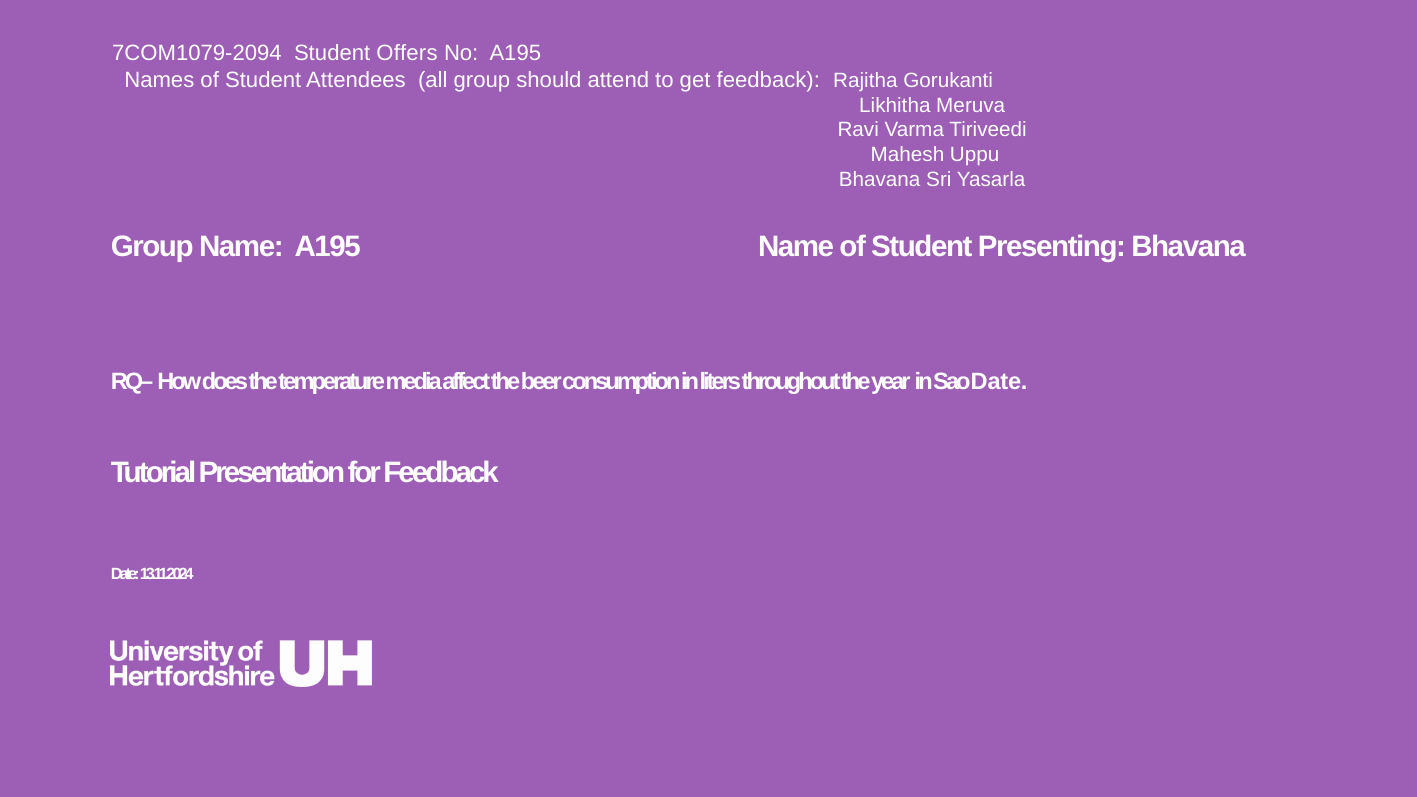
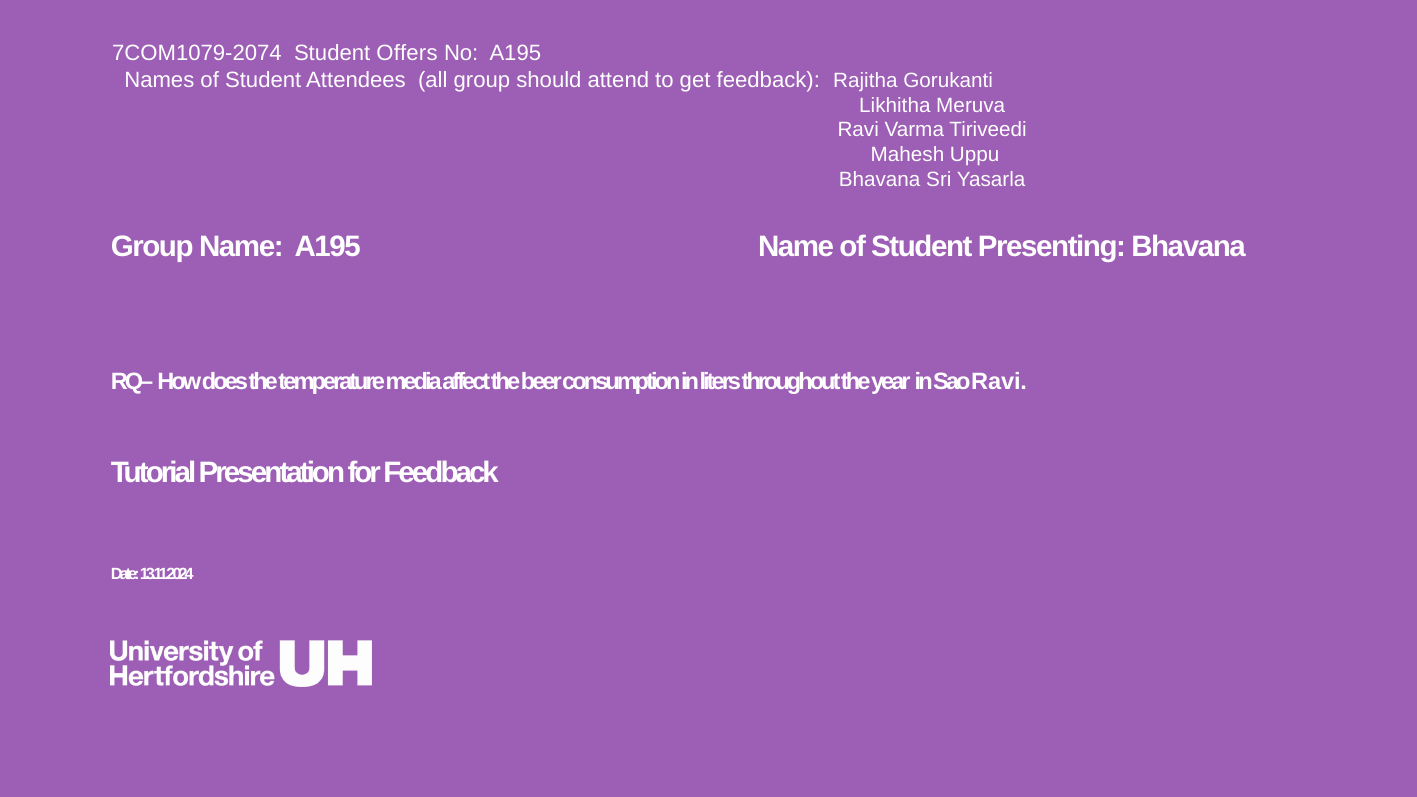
7COM1079-2094: 7COM1079-2094 -> 7COM1079-2074 (197, 53)
Sao Date: Date -> Ravi (999, 382)
